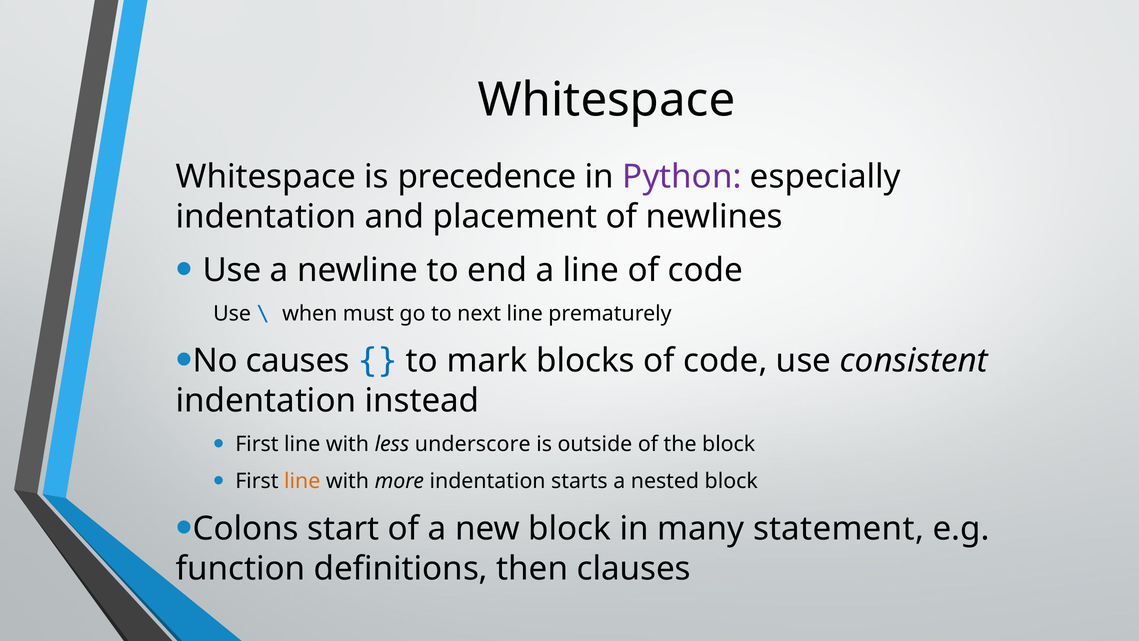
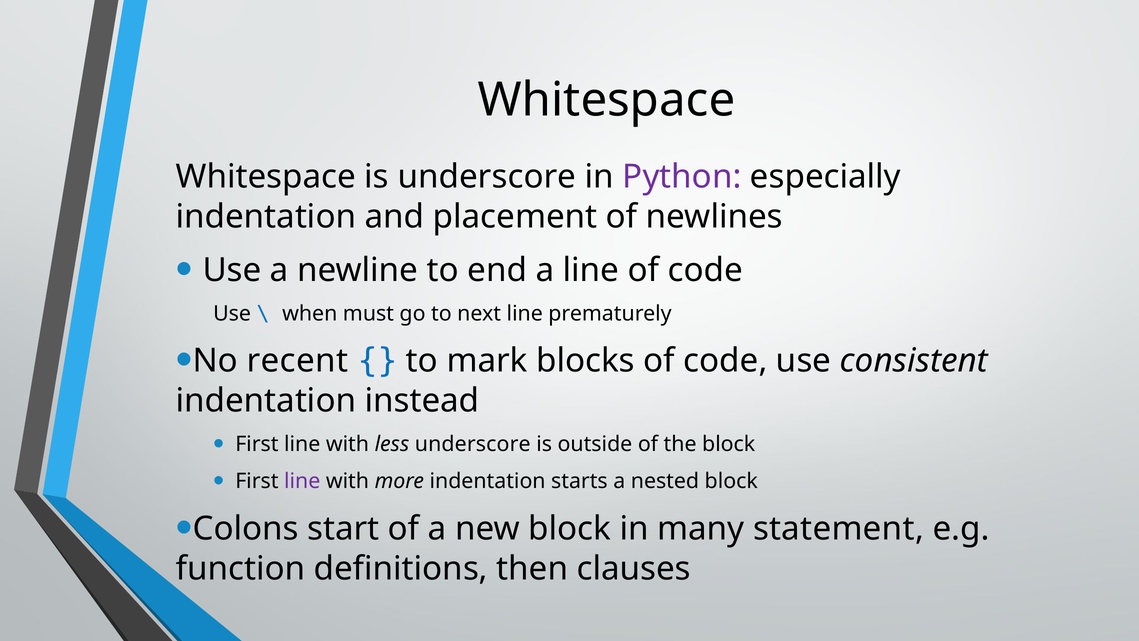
is precedence: precedence -> underscore (487, 177)
causes: causes -> recent (298, 361)
line colour: orange -> purple (302, 481)
